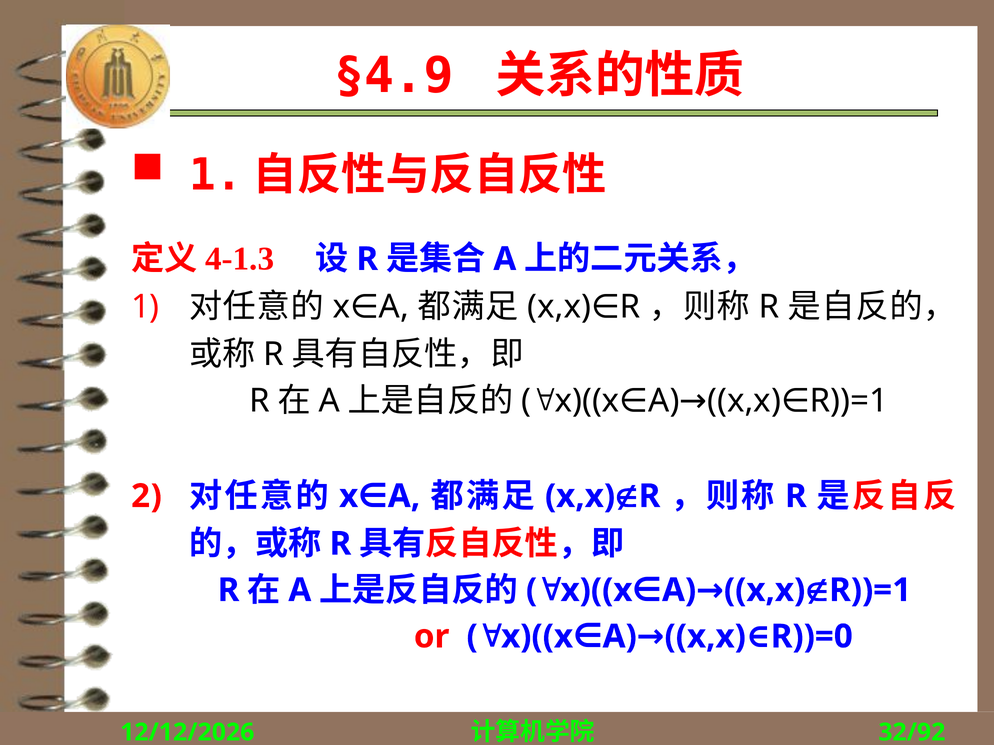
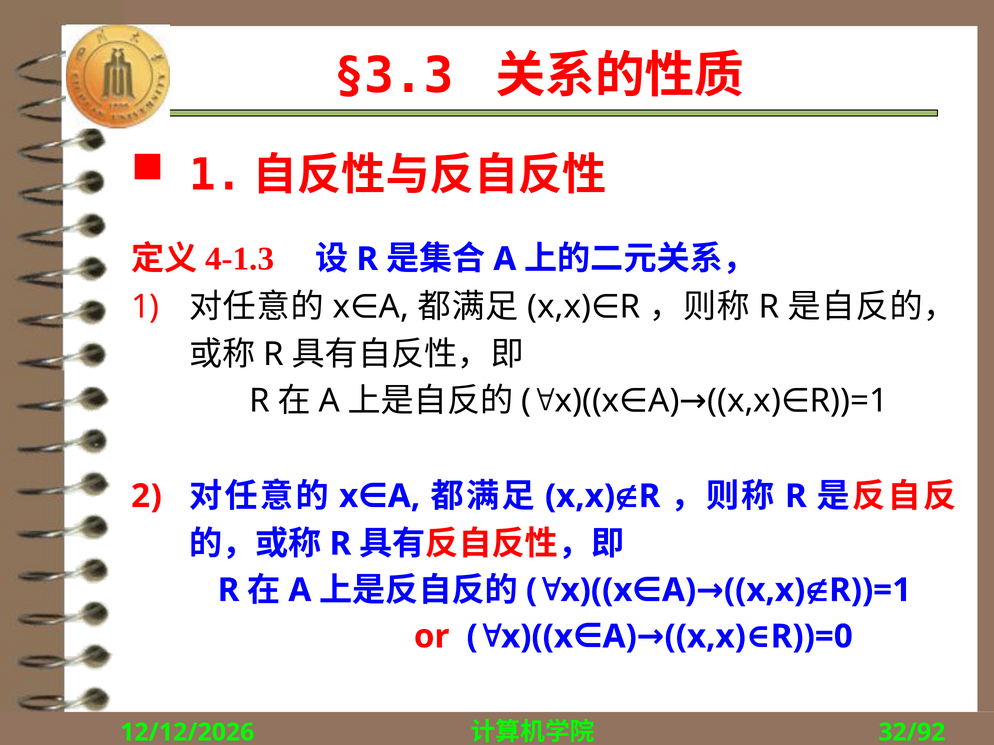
§4.9: §4.9 -> §3.3 (394, 76)
